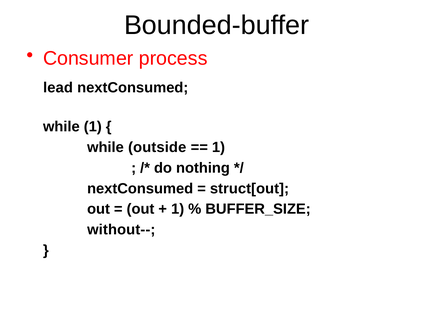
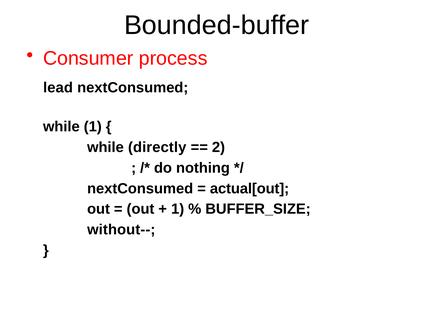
outside: outside -> directly (157, 147)
1: 1 -> 2 (219, 147)
struct[out: struct[out -> actual[out (250, 188)
